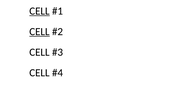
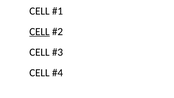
CELL underline: present -> none (40, 11)
